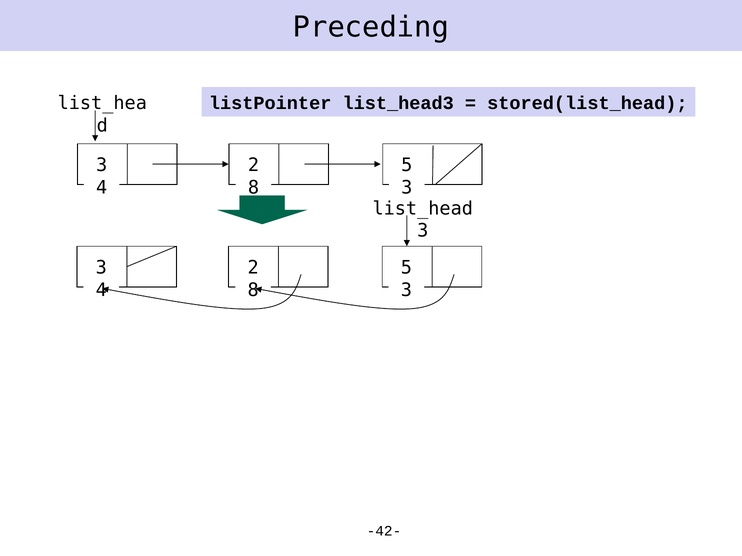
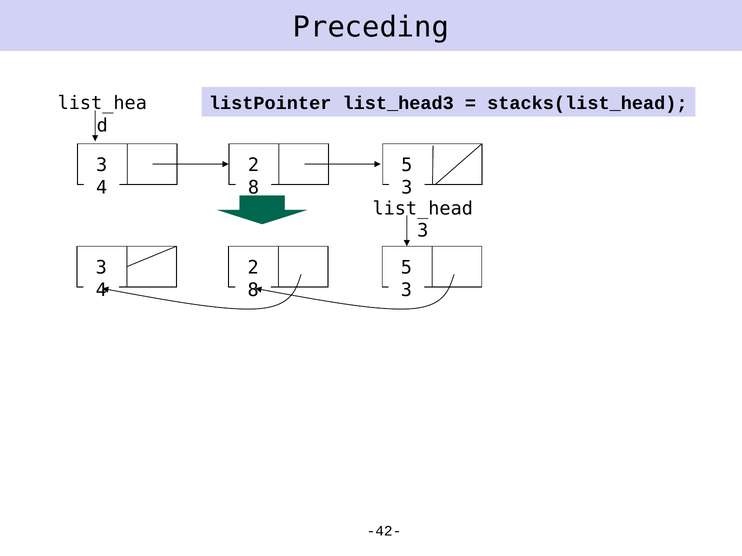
stored(list_head: stored(list_head -> stacks(list_head (587, 103)
